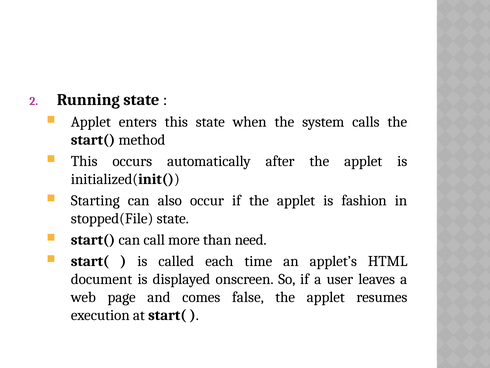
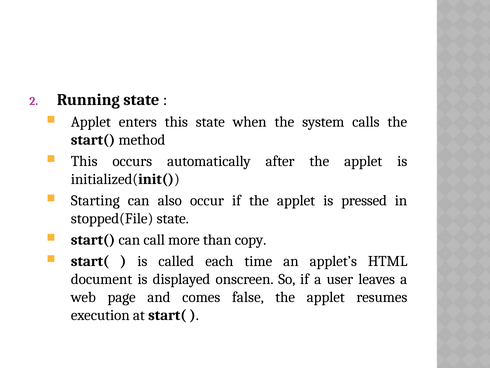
fashion: fashion -> pressed (364, 200)
need: need -> copy (251, 240)
